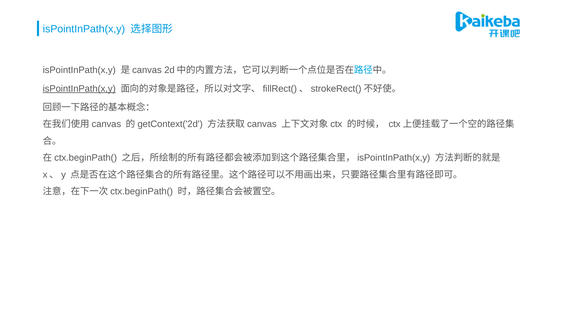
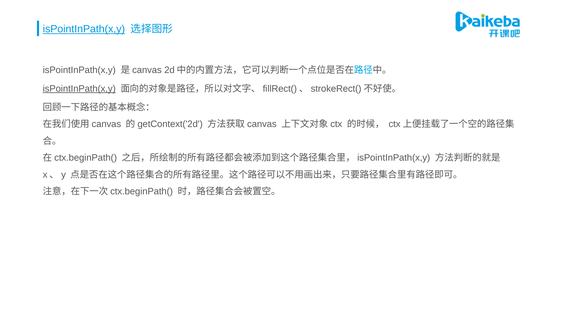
isPointInPath(x,y underline: none -> present (84, 29)
